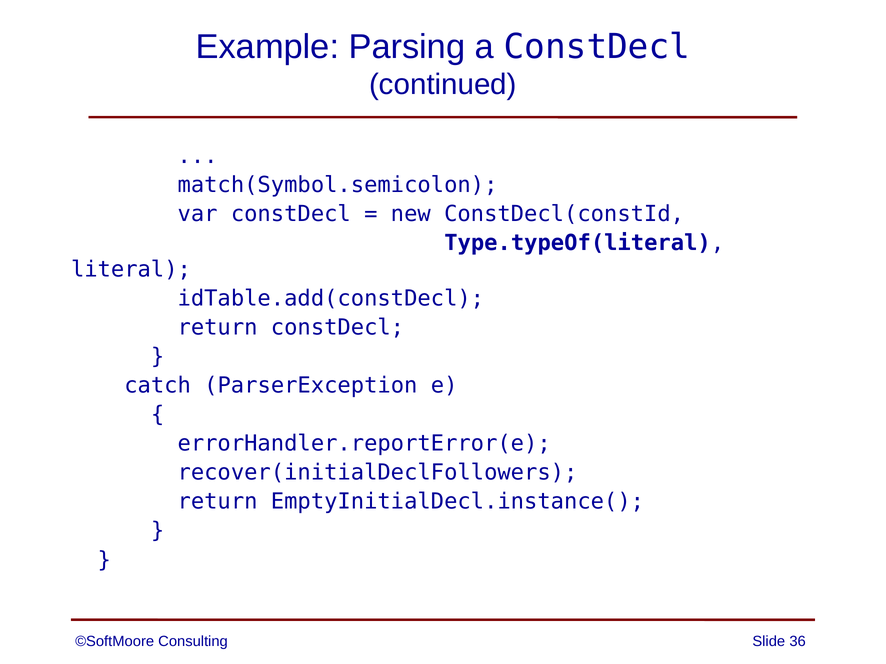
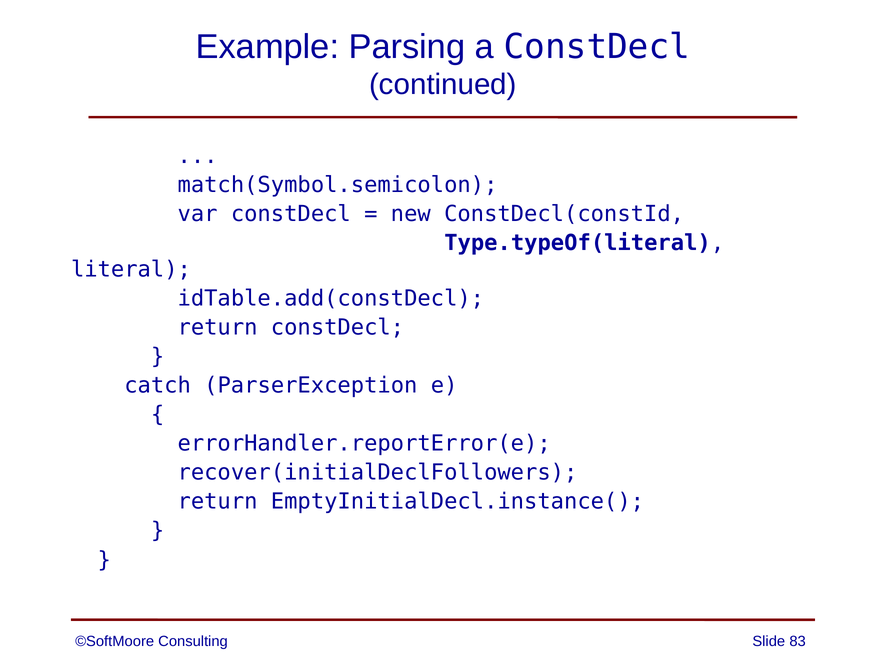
36: 36 -> 83 (798, 642)
